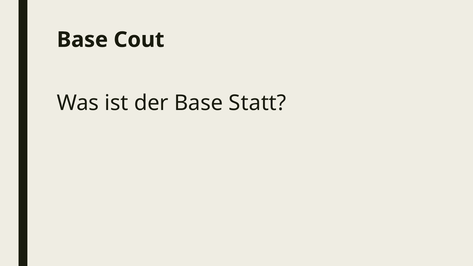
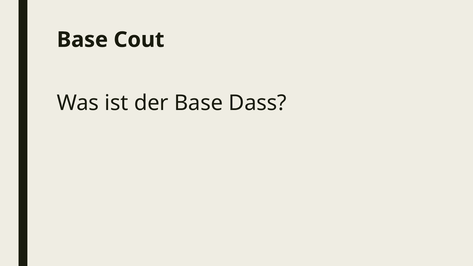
Statt: Statt -> Dass (258, 103)
